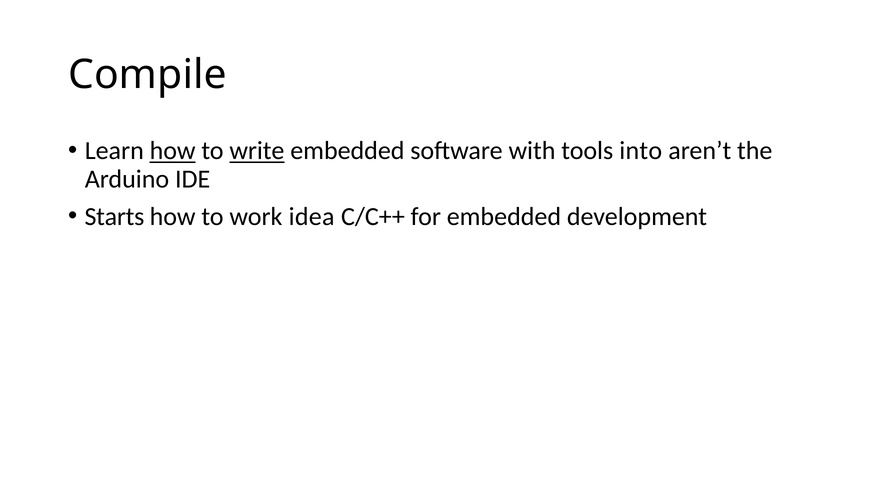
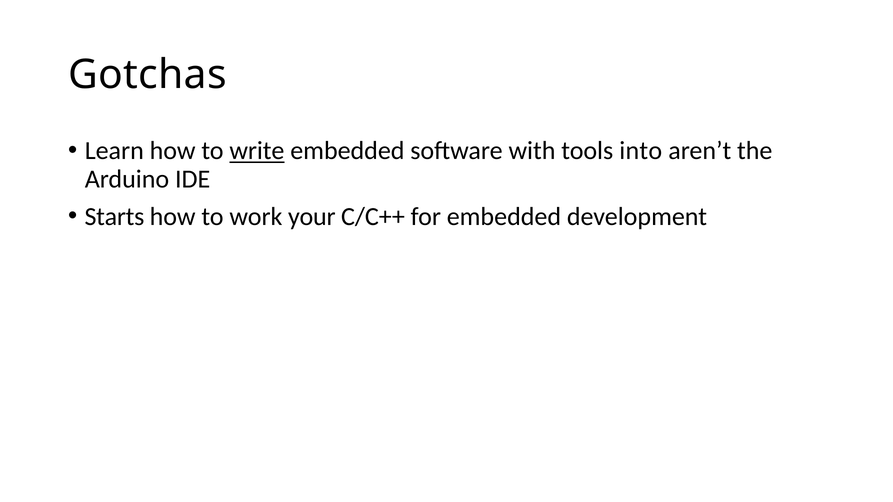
Compile: Compile -> Gotchas (147, 75)
how underline: present -> none (173, 151)
idea: idea -> your (312, 217)
